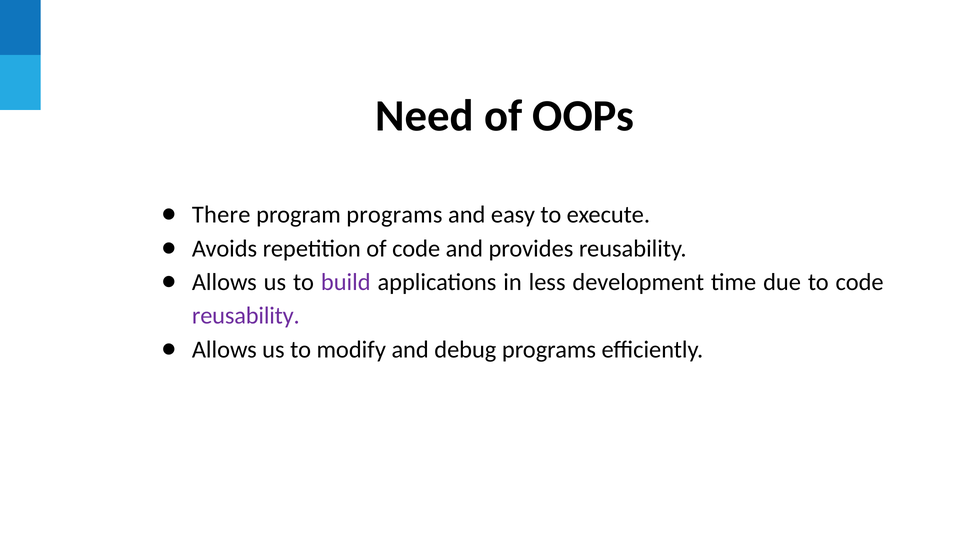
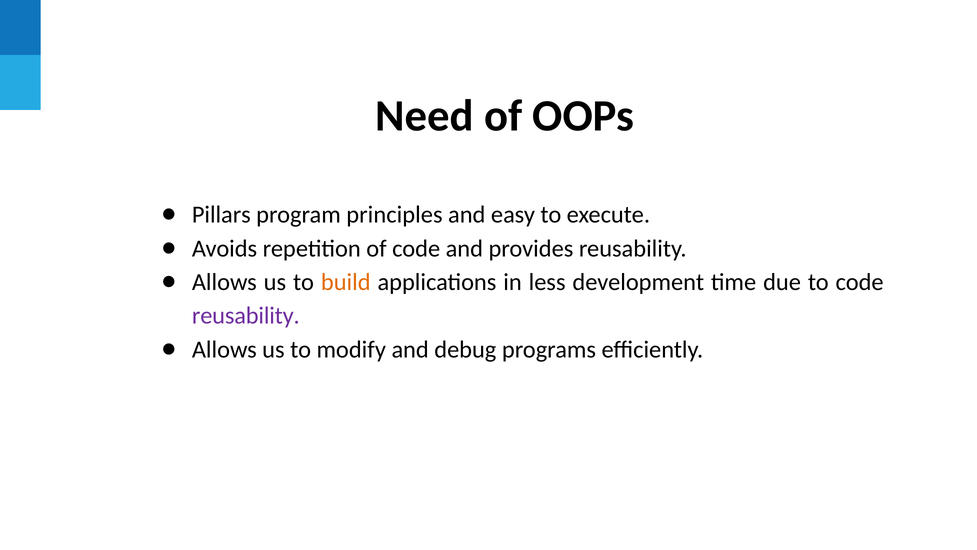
There: There -> Pillars (221, 215)
program programs: programs -> principles (394, 215)
build colour: purple -> orange (346, 282)
